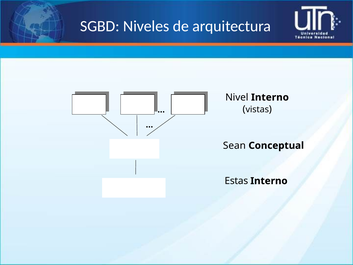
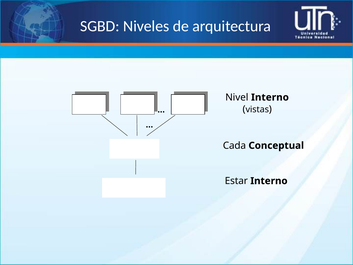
Sean: Sean -> Cada (234, 145)
Estas: Estas -> Estar (236, 181)
